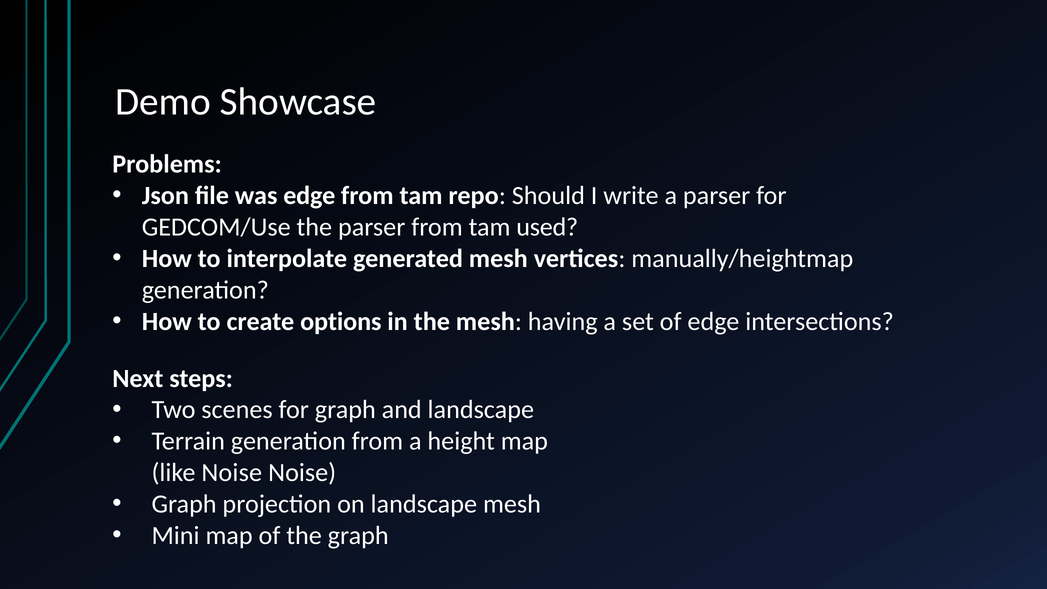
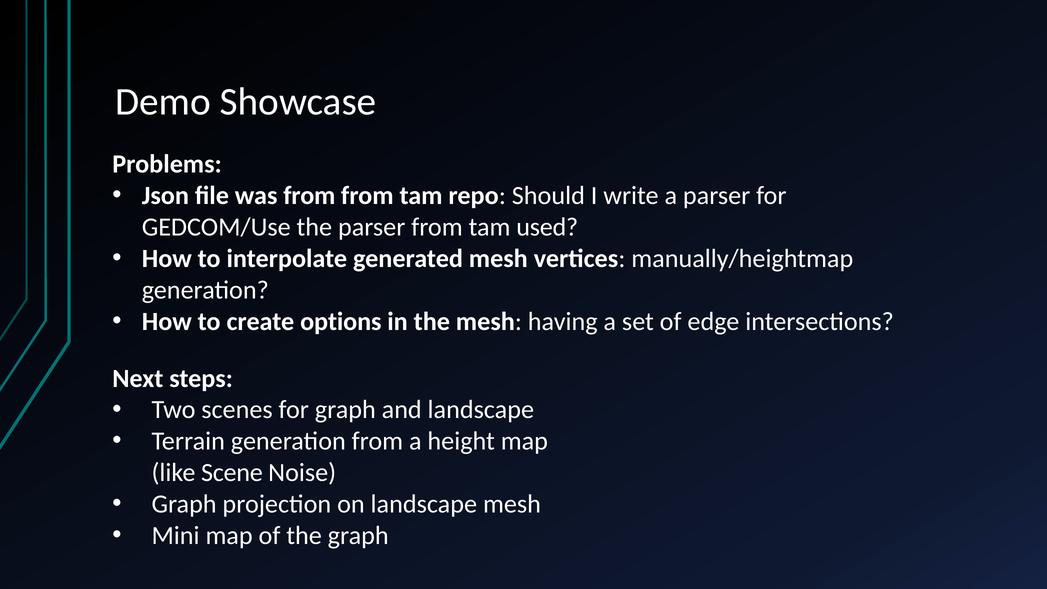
was edge: edge -> from (309, 196)
like Noise: Noise -> Scene (232, 473)
